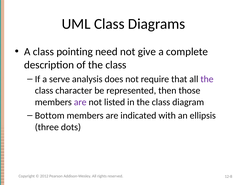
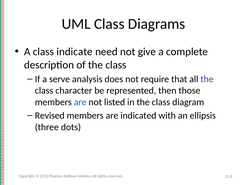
pointing: pointing -> indicate (75, 52)
are colour: purple -> blue (80, 102)
Bottom: Bottom -> Revised (50, 116)
